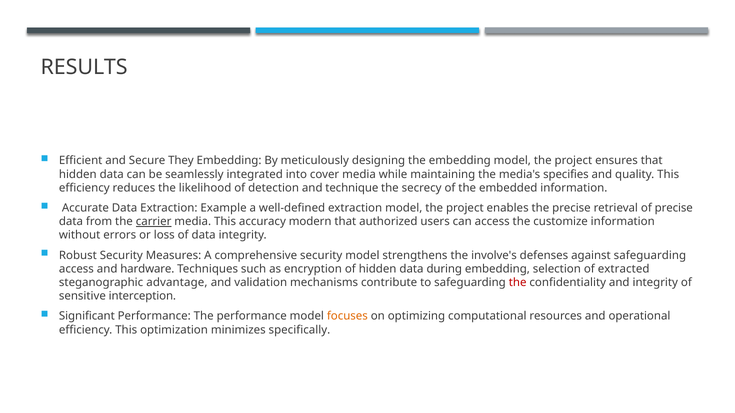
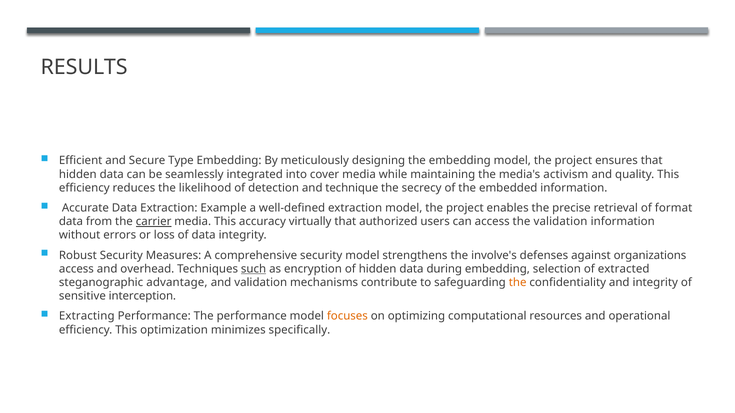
They: They -> Type (181, 161)
specifies: specifies -> activism (566, 174)
of precise: precise -> format (674, 208)
modern: modern -> virtually (310, 222)
the customize: customize -> validation (561, 222)
against safeguarding: safeguarding -> organizations (650, 256)
hardware: hardware -> overhead (147, 269)
such underline: none -> present (254, 269)
the colour: red -> orange (518, 283)
Significant: Significant -> Extracting (87, 316)
